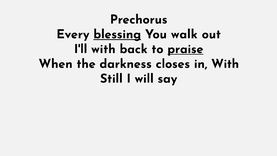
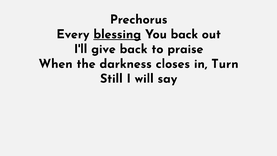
You walk: walk -> back (184, 34)
I'll with: with -> give (103, 49)
praise underline: present -> none (185, 49)
in With: With -> Turn (225, 64)
